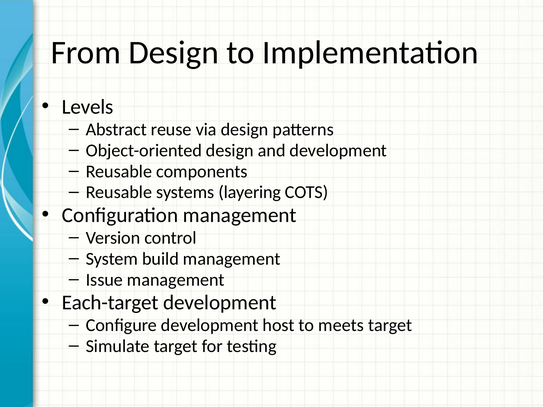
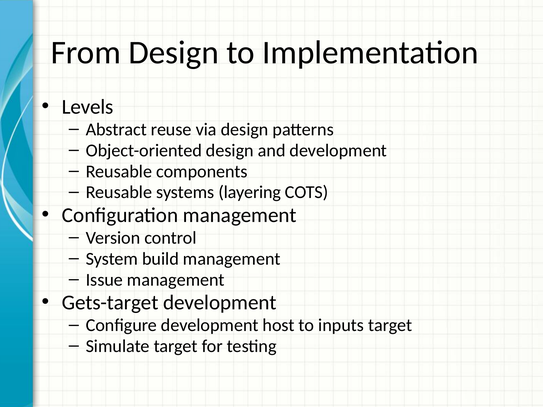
Each-target: Each-target -> Gets-target (110, 303)
meets: meets -> inputs (341, 325)
